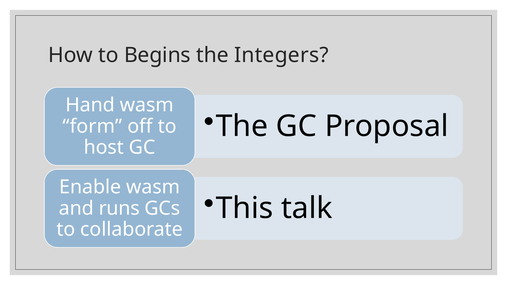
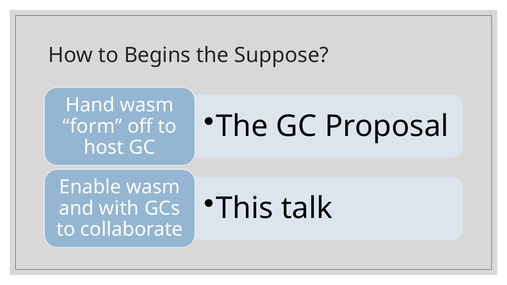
Integers: Integers -> Suppose (281, 55)
runs: runs -> with (119, 208)
